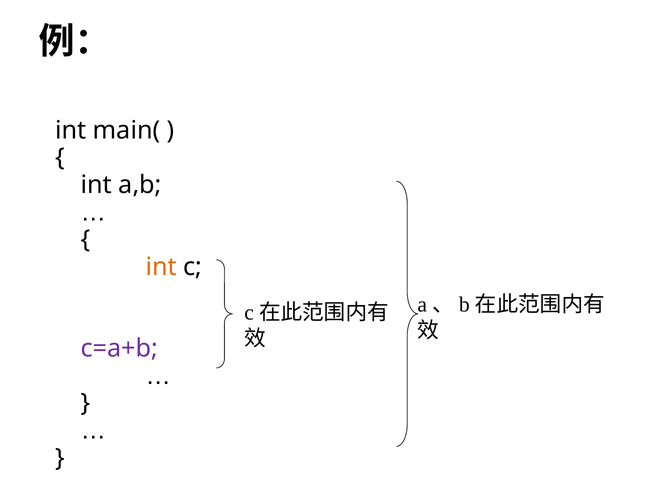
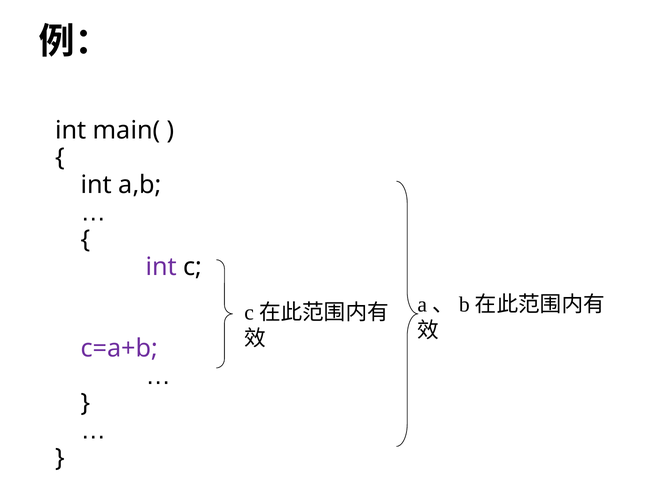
int colour: orange -> purple (161, 267)
